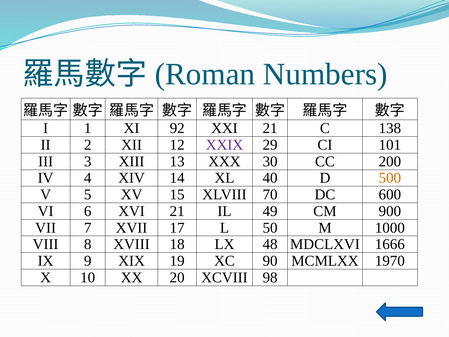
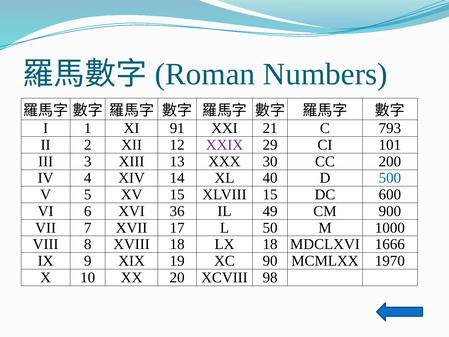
92: 92 -> 91 (177, 128)
138: 138 -> 793 (390, 128)
500 colour: orange -> blue (390, 178)
XLVIII 70: 70 -> 15 (270, 194)
XVI 21: 21 -> 36 (177, 211)
LX 48: 48 -> 18 (270, 244)
